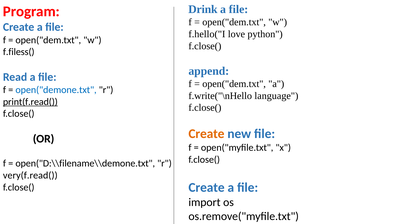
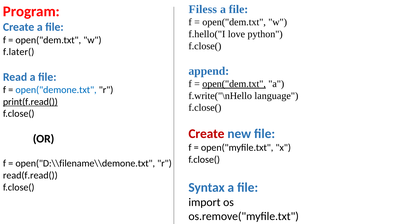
Drink: Drink -> Filess (203, 9)
f.filess(: f.filess( -> f.later( (19, 52)
open("dem.txt underline: none -> present (234, 84)
Create colour: orange -> red (206, 134)
very(f.read(: very(f.read( -> read(f.read( (30, 176)
Create: Create -> Syntax (207, 188)
